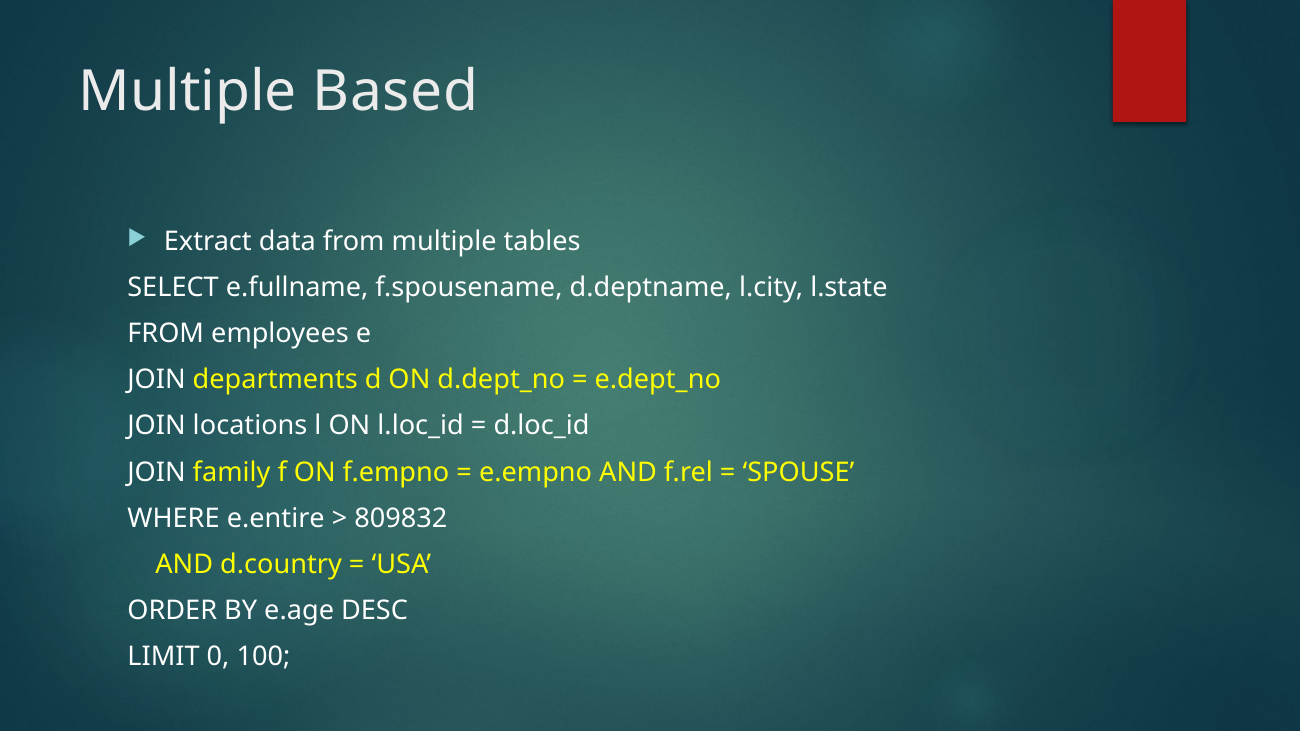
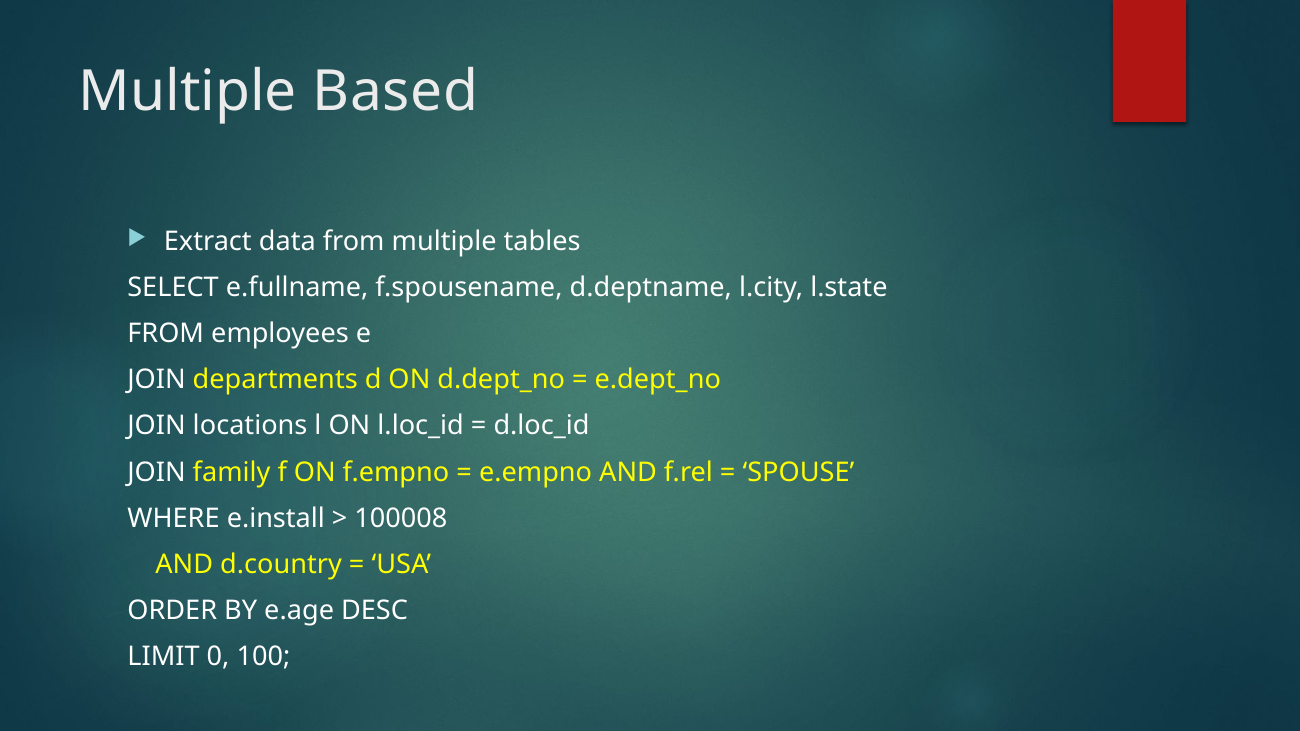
e.entire: e.entire -> e.install (276, 518)
809832: 809832 -> 100008 (401, 518)
